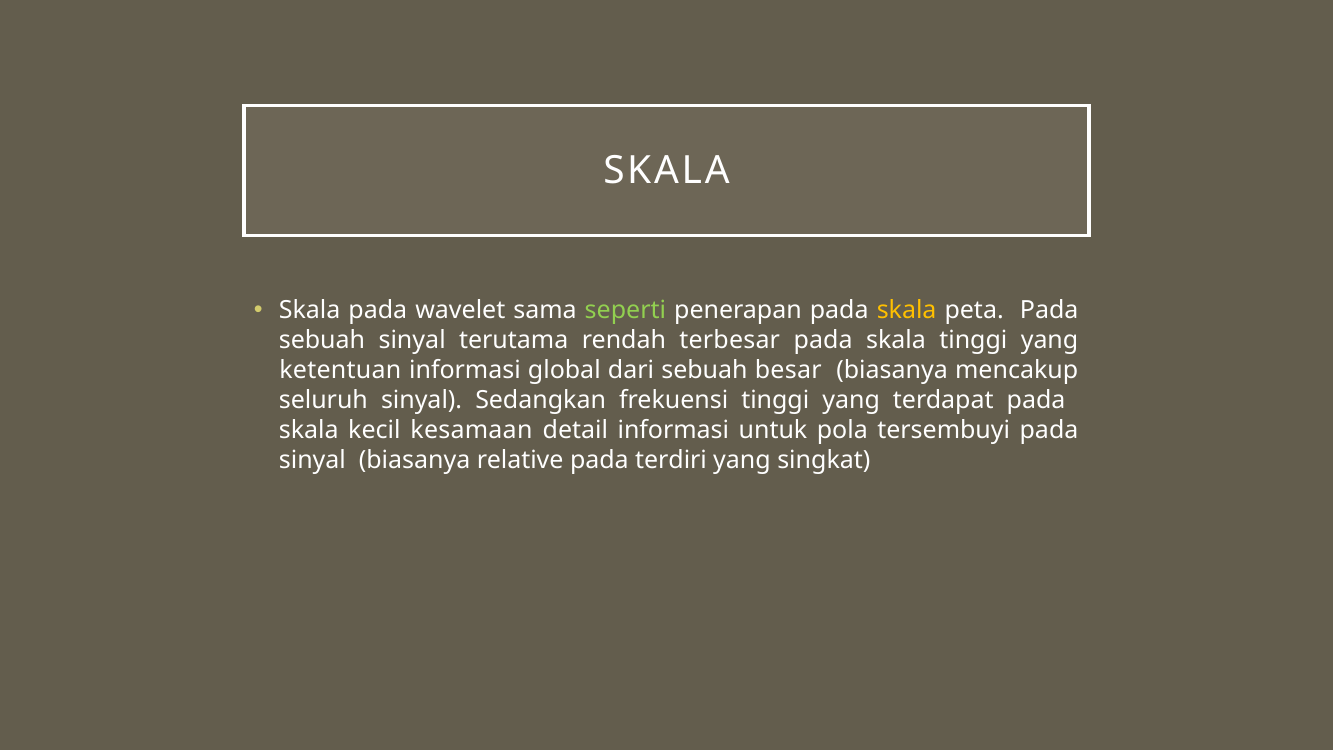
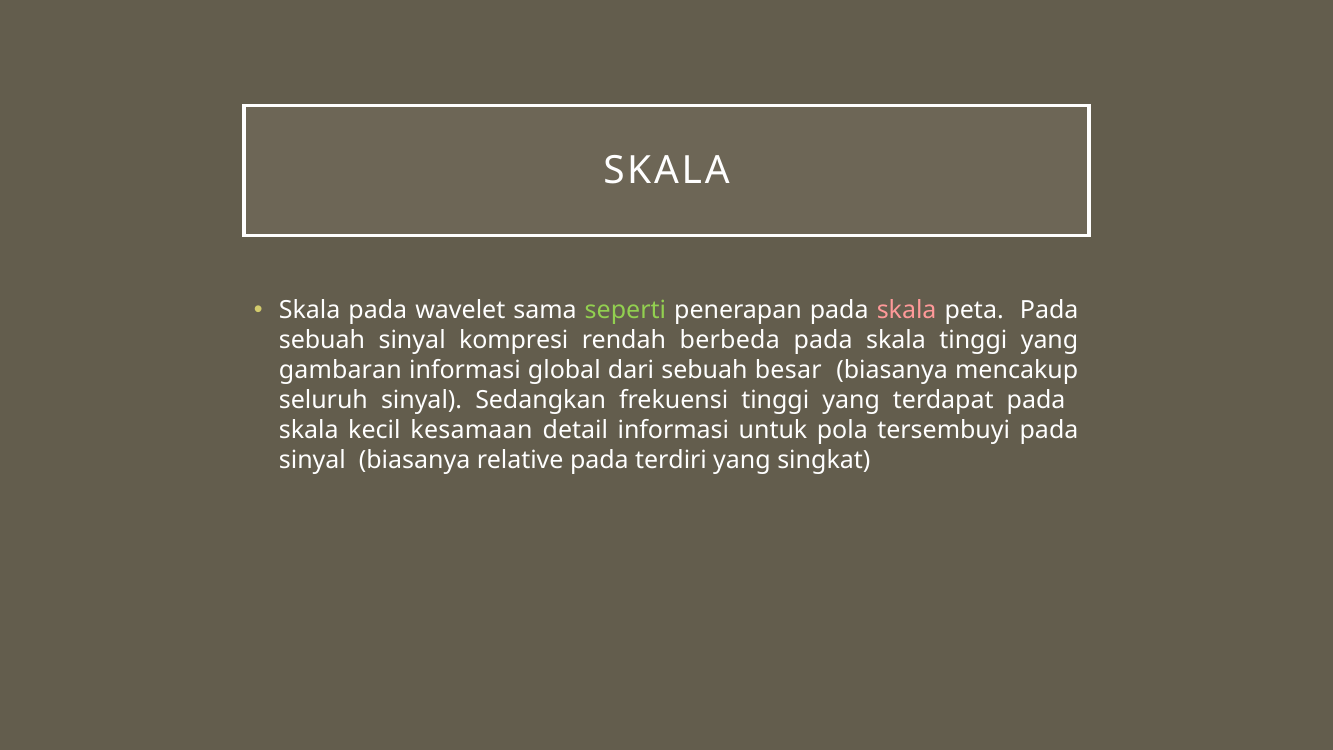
skala colour: yellow -> pink (907, 310)
terutama: terutama -> kompresi (514, 340)
terbesar: terbesar -> berbeda (730, 340)
ketentuan: ketentuan -> gambaran (340, 370)
